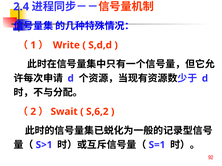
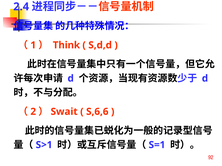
Write: Write -> Think (66, 45)
S,6,2: S,6,2 -> S,6,6 (97, 112)
